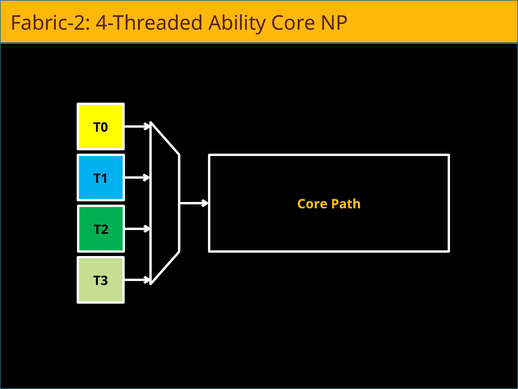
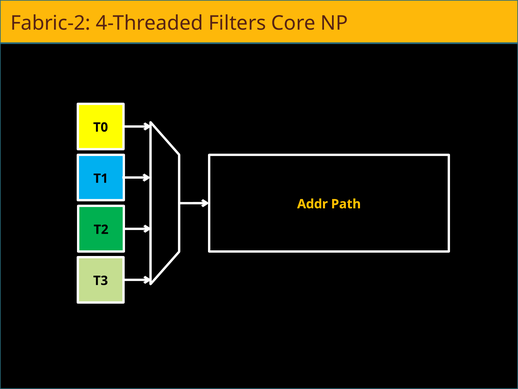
Ability: Ability -> Filters (237, 23)
Core: Core -> Addr (312, 204)
